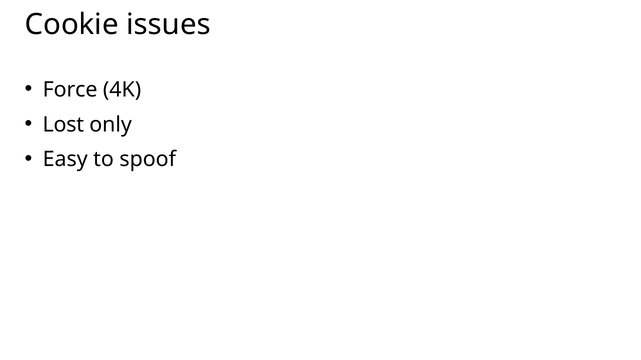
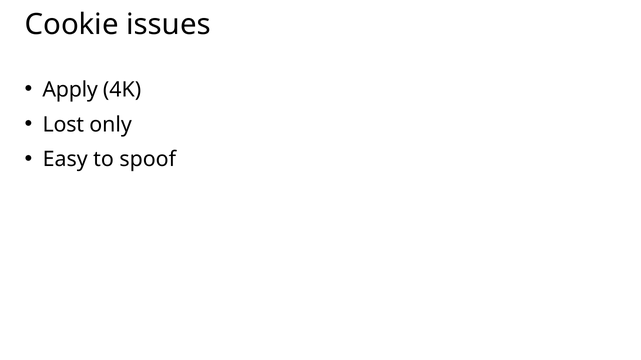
Force: Force -> Apply (70, 90)
